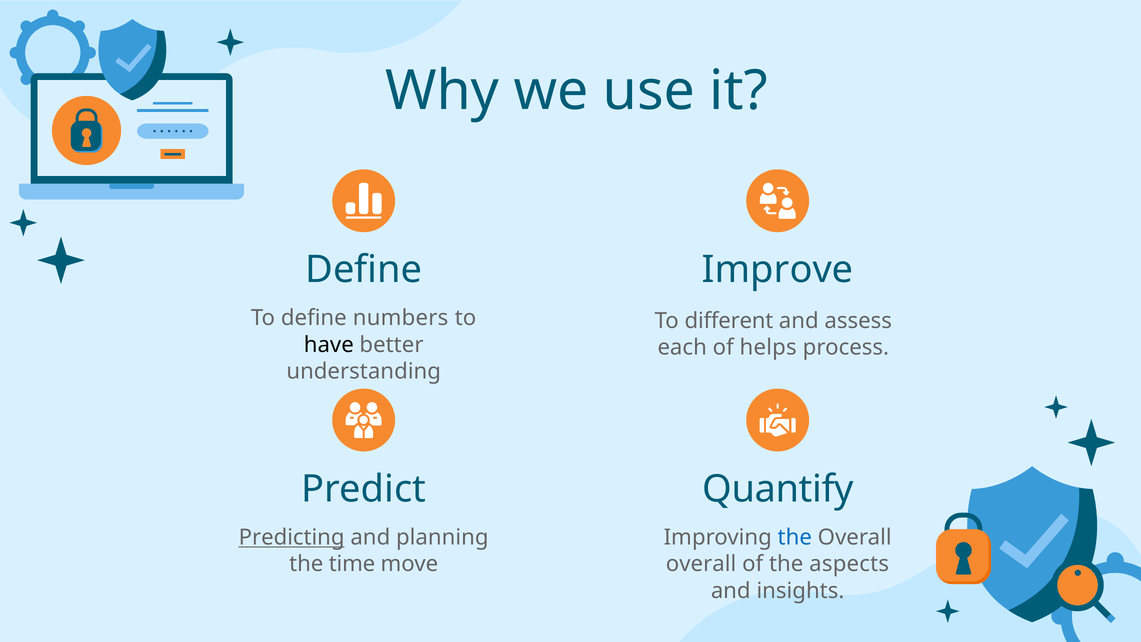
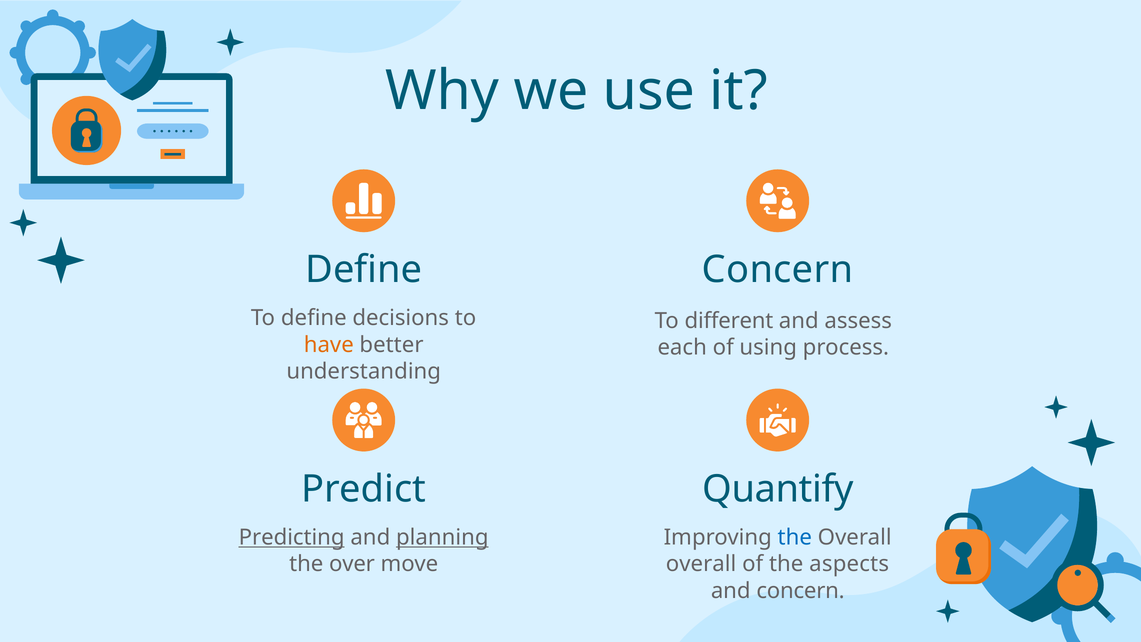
Improve: Improve -> Concern (778, 270)
numbers: numbers -> decisions (401, 318)
have colour: black -> orange (329, 345)
helps: helps -> using (768, 347)
planning underline: none -> present (442, 537)
time: time -> over (352, 564)
and insights: insights -> concern (801, 591)
